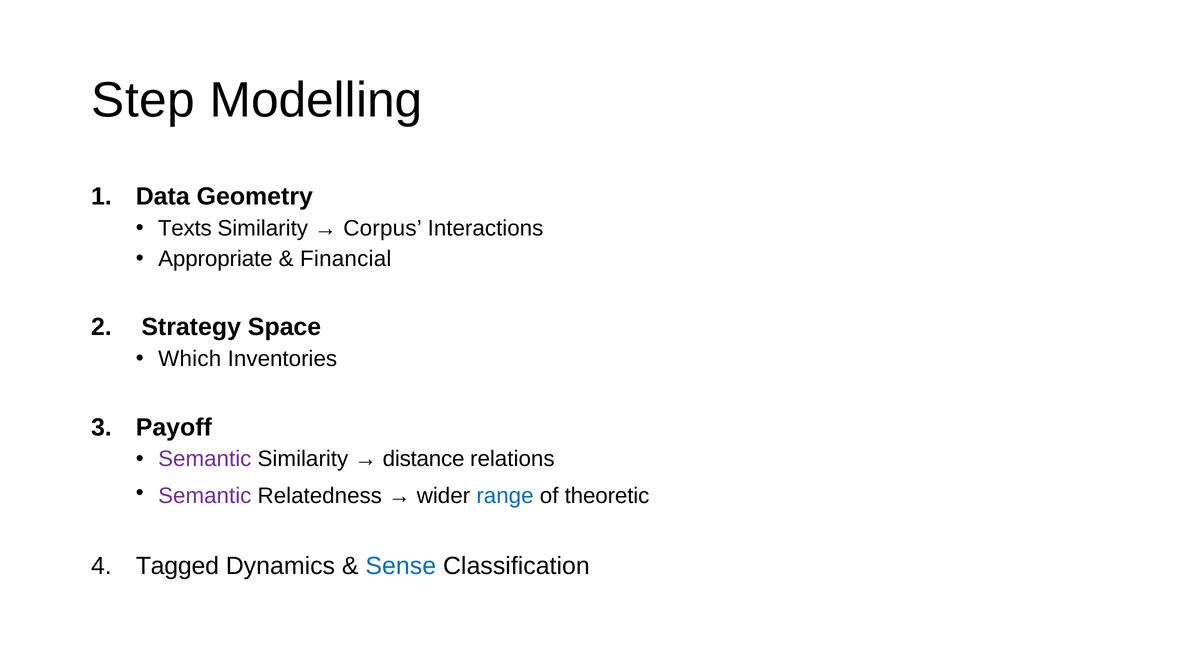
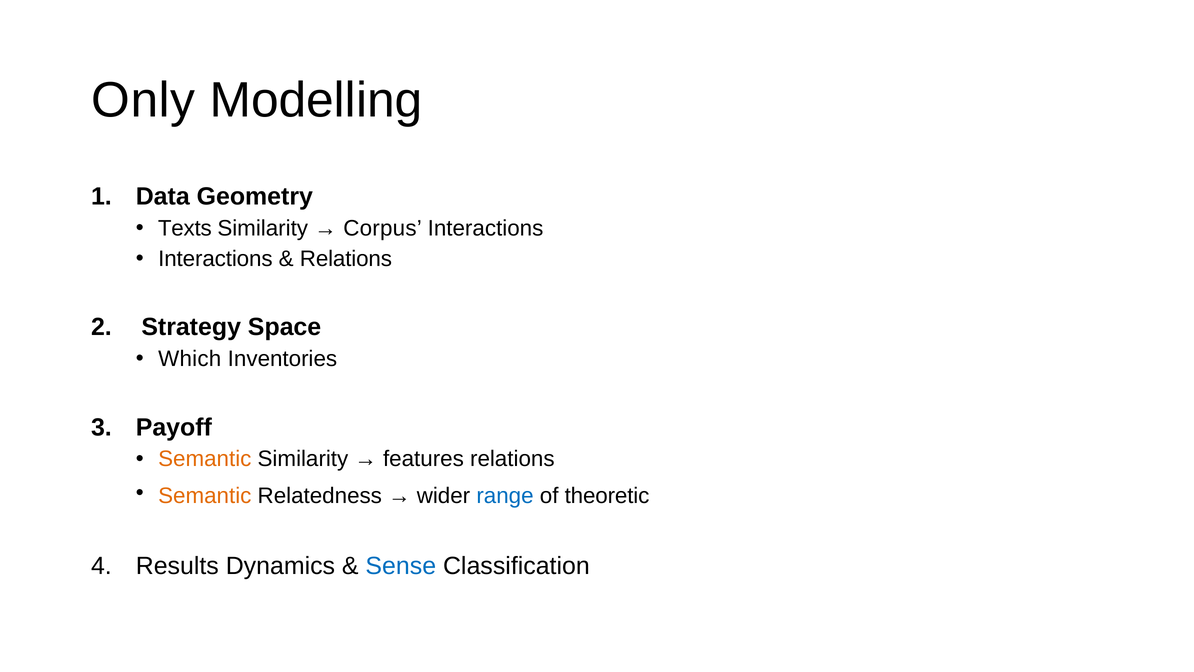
Step: Step -> Only (143, 100)
Appropriate: Appropriate -> Interactions (215, 259)
Financial: Financial -> Relations (346, 259)
Semantic colour: purple -> orange (205, 459)
distance: distance -> features (423, 459)
Semantic colour: purple -> orange (205, 496)
Tagged: Tagged -> Results (177, 566)
